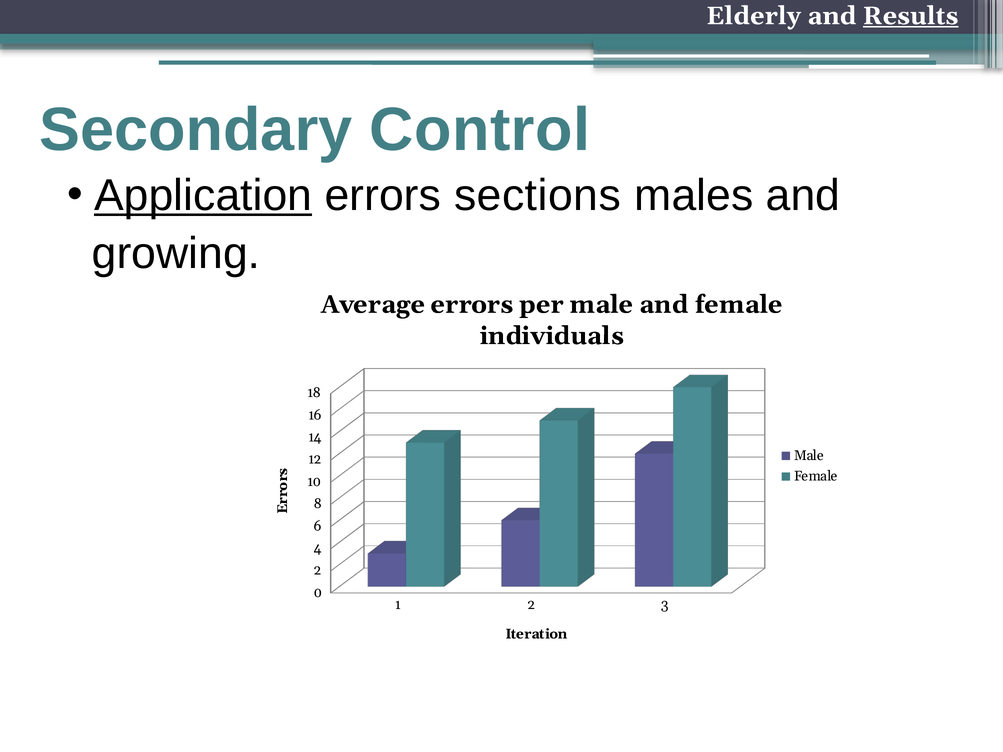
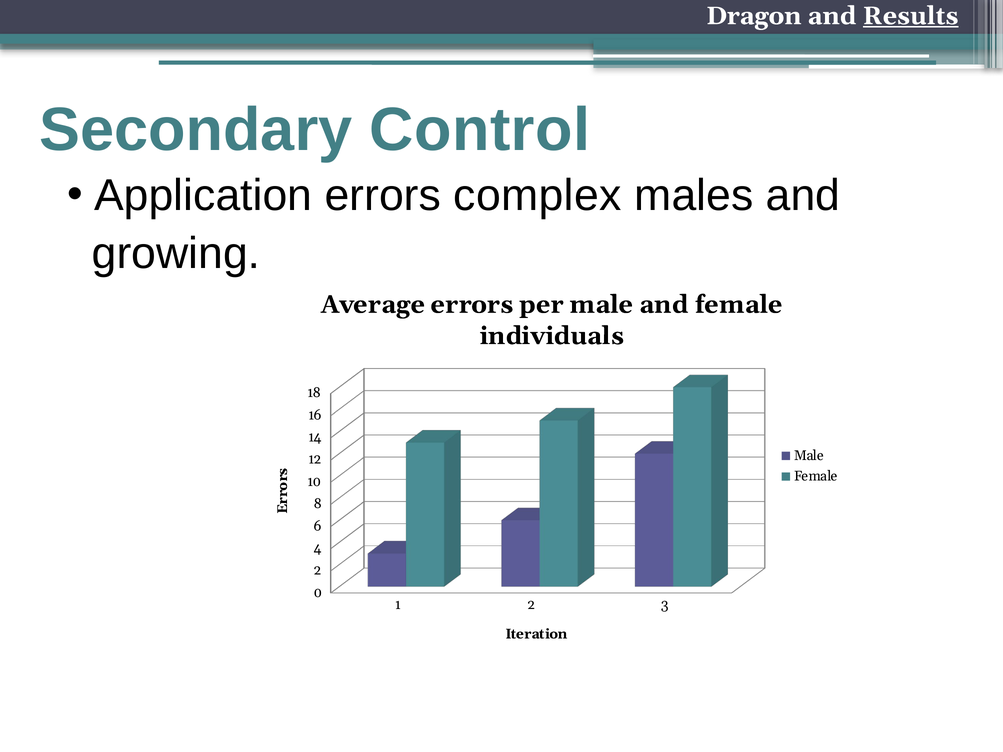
Elderly: Elderly -> Dragon (754, 16)
Application underline: present -> none (203, 196)
sections: sections -> complex (538, 196)
